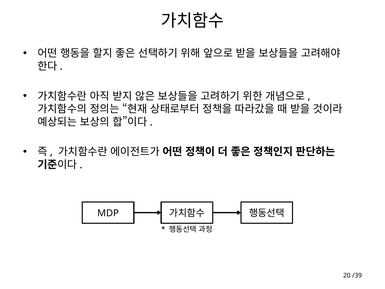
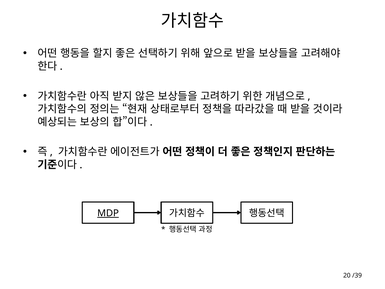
MDP underline: none -> present (108, 213)
